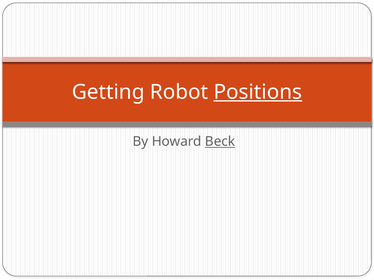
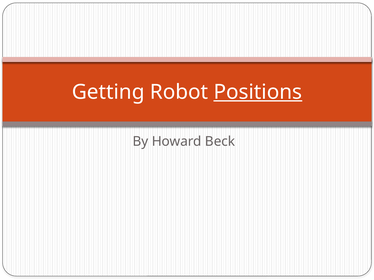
Beck underline: present -> none (220, 142)
